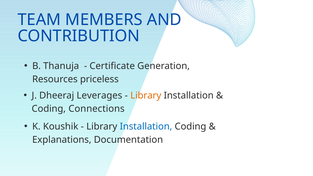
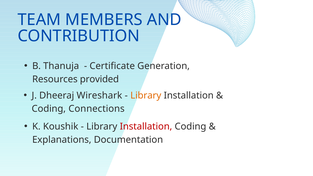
priceless: priceless -> provided (99, 79)
Leverages: Leverages -> Wireshark (99, 96)
Installation colour: blue -> red (146, 126)
